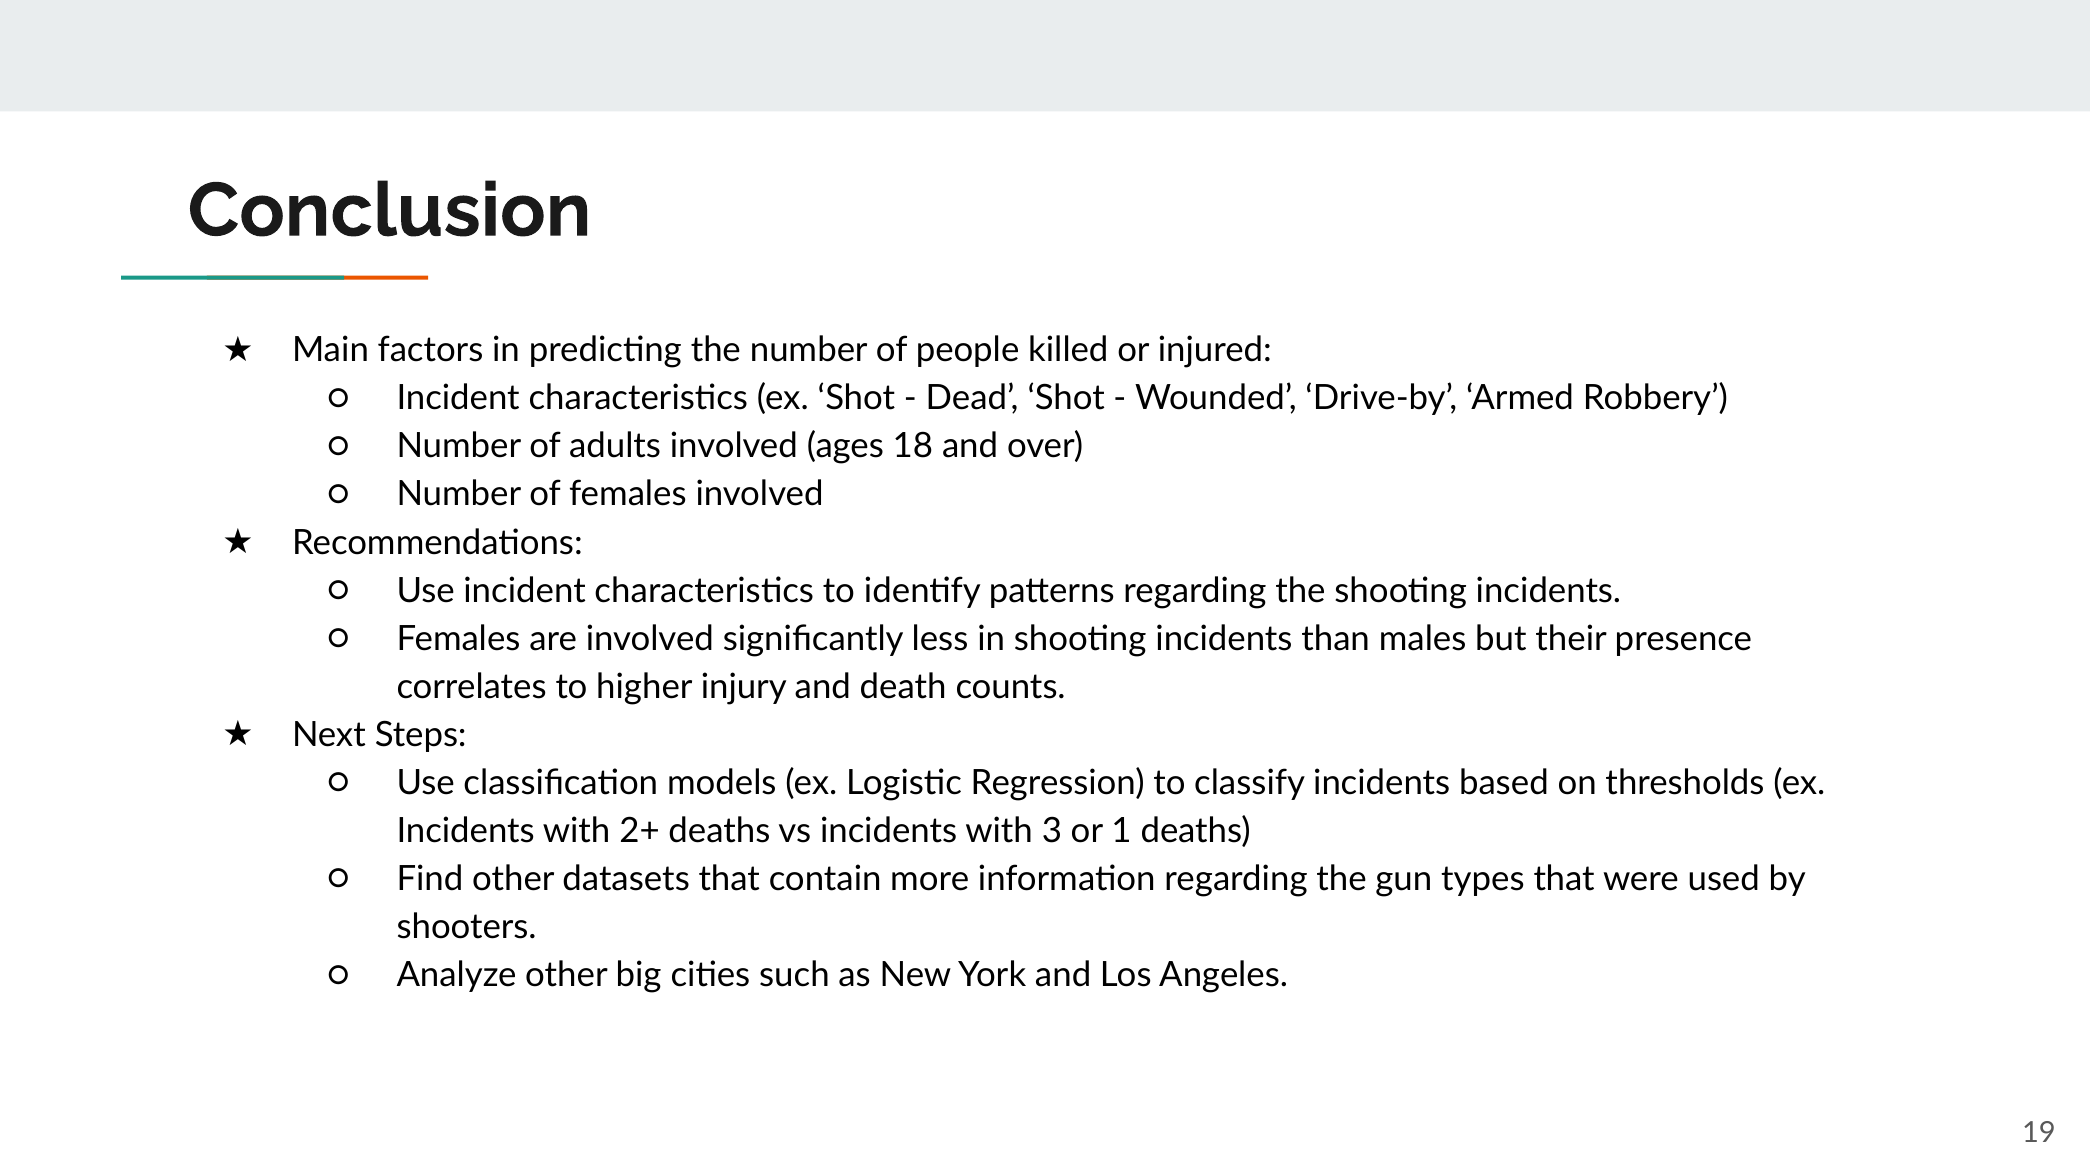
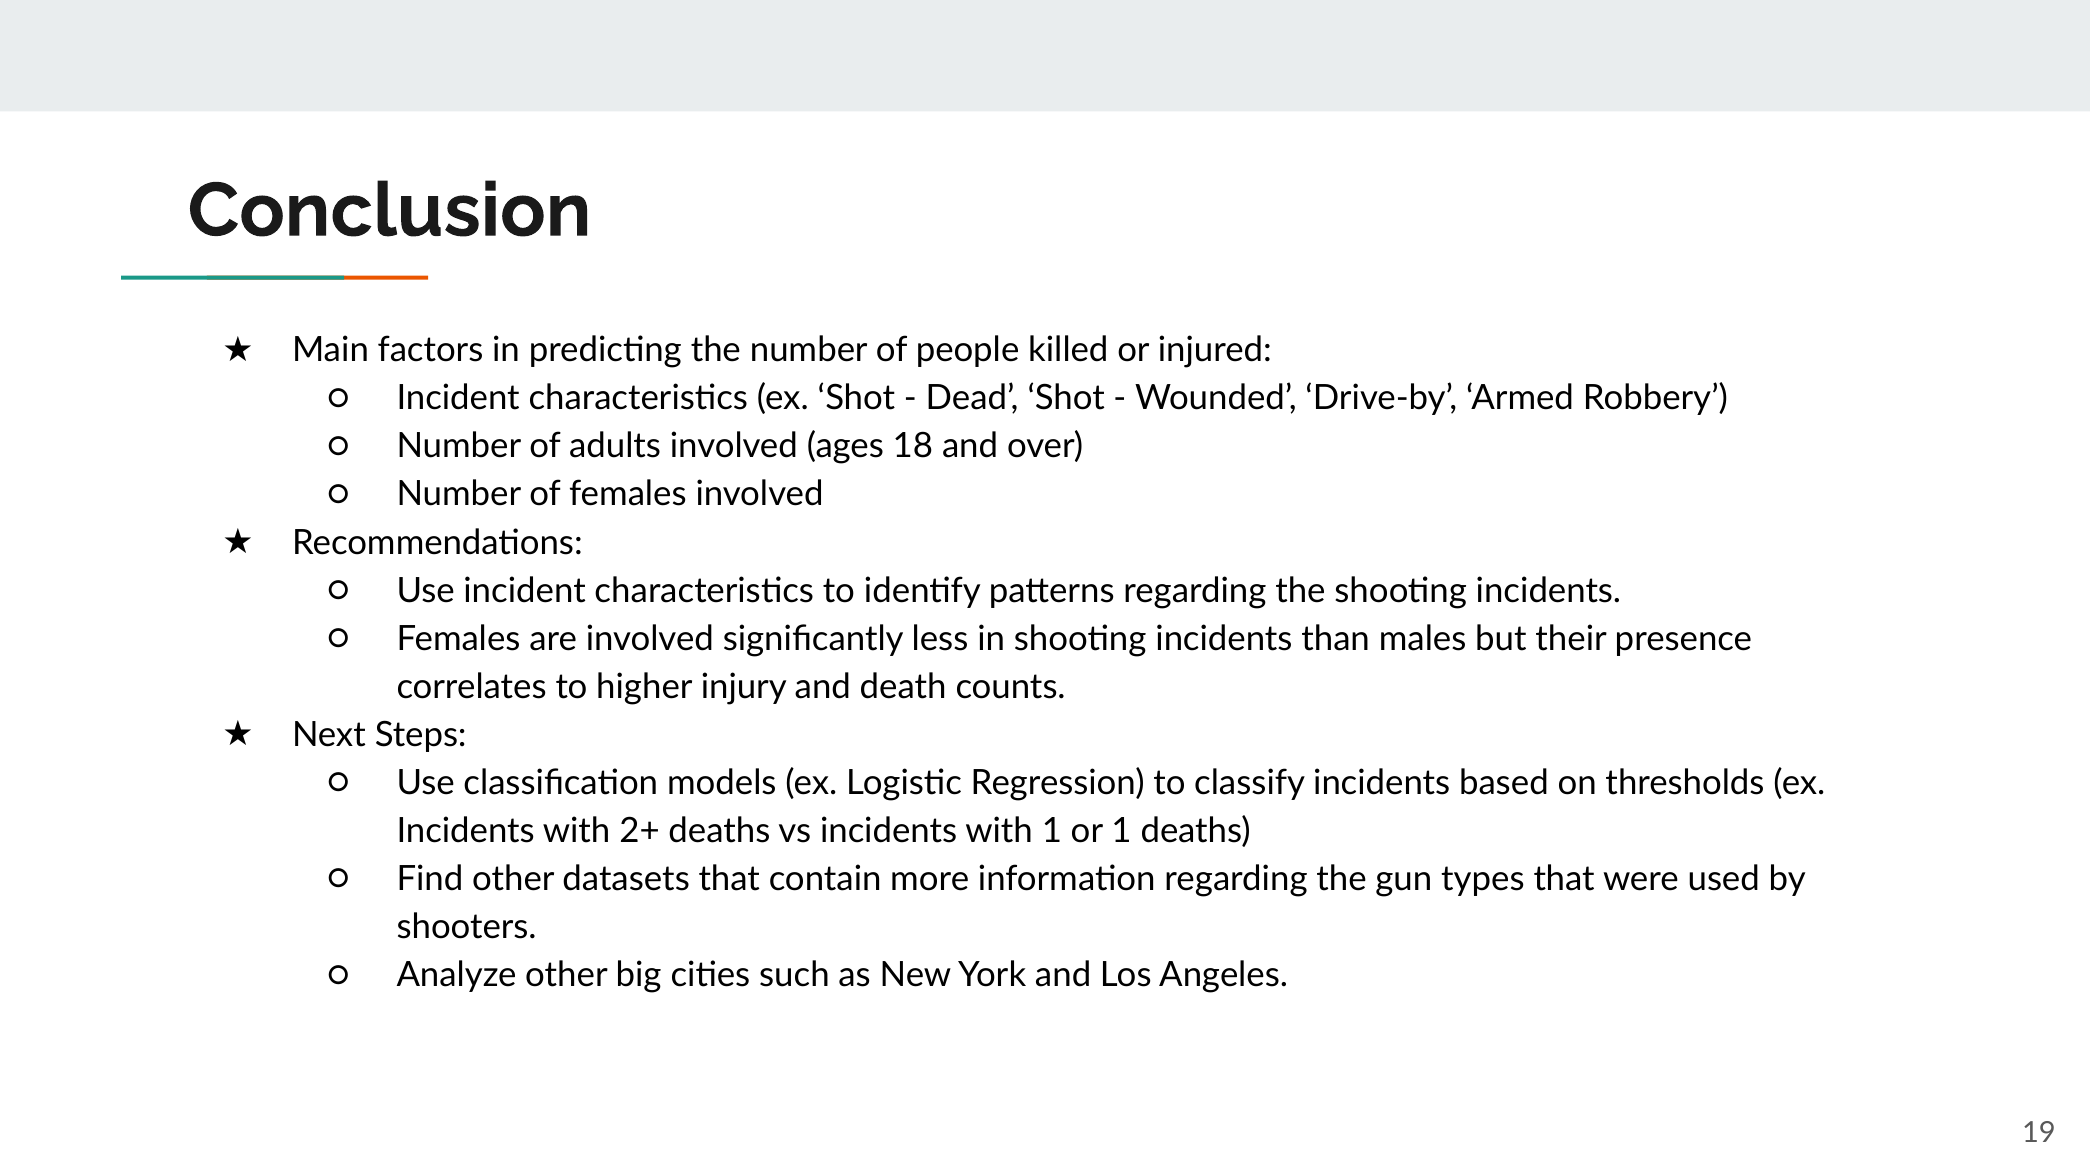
with 3: 3 -> 1 (1052, 831)
